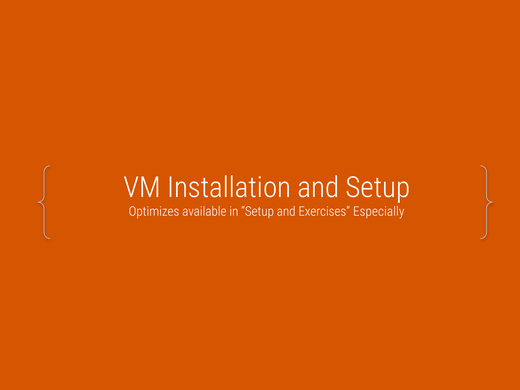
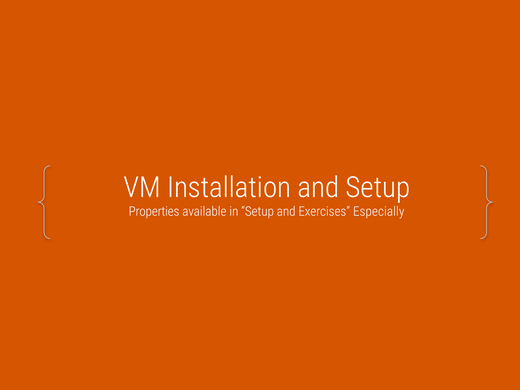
Optimizes: Optimizes -> Properties (154, 212)
